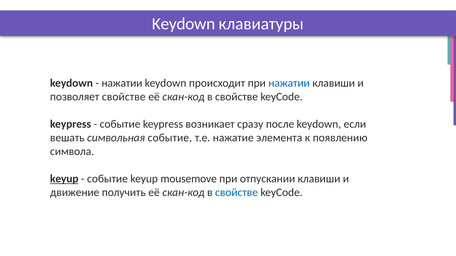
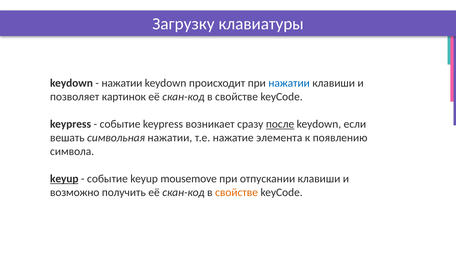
Keydown: Keydown -> Загрузку (183, 24)
позволяет свойстве: свойстве -> картинок (124, 97)
после underline: none -> present (280, 124)
символьная событие: событие -> нажатии (170, 138)
движение: движение -> возможно (75, 193)
свойстве colour: blue -> orange (237, 193)
